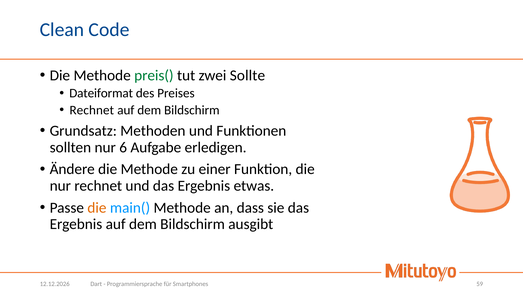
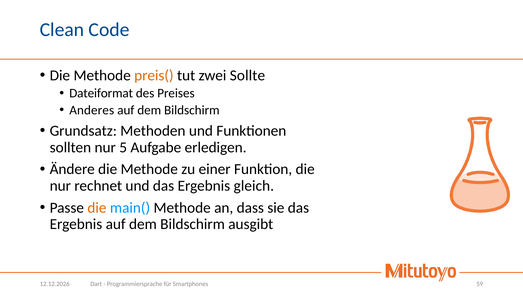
preis( colour: green -> orange (154, 75)
Rechnet: Rechnet -> Anderes (92, 110)
6: 6 -> 5 (123, 147)
etwas: etwas -> gleich (254, 186)
